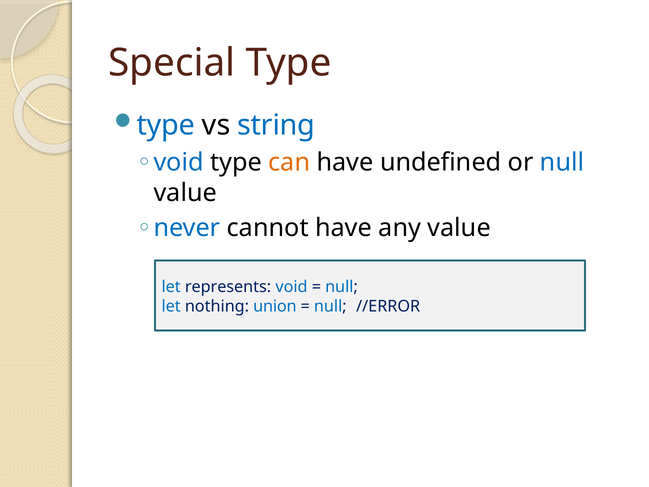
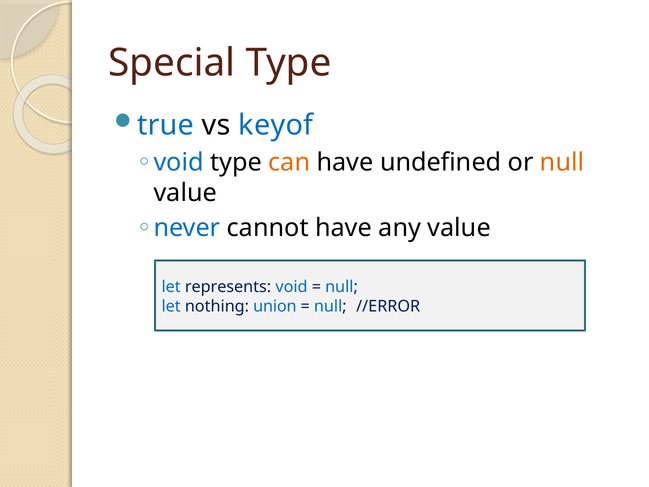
type: type -> true (166, 125)
string: string -> keyof (276, 125)
null colour: blue -> orange (562, 162)
